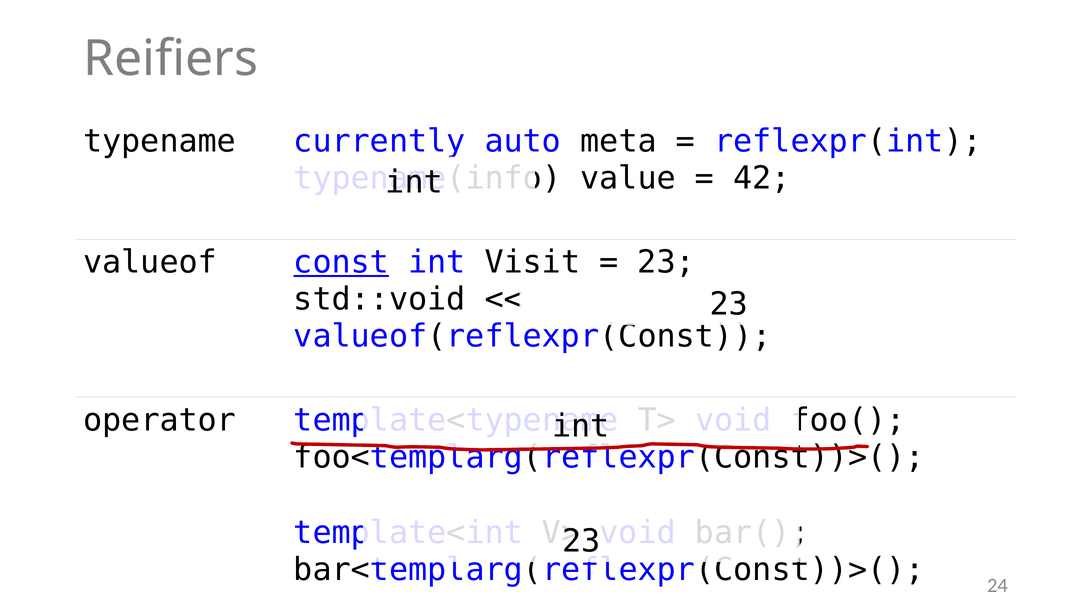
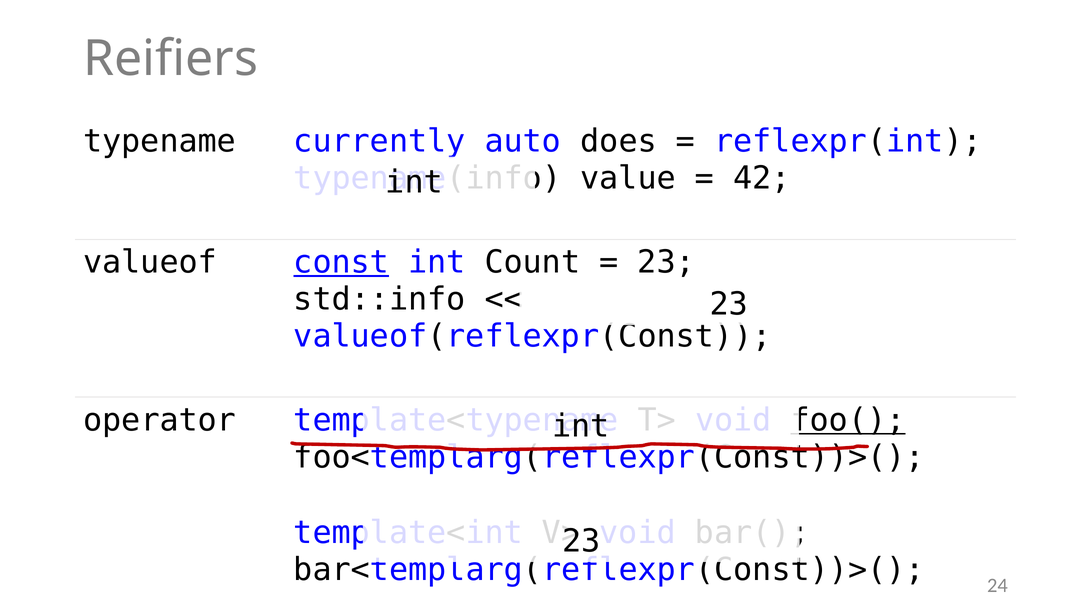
meta: meta -> does (619, 142)
Visit: Visit -> Count (532, 263)
std::void: std::void -> std::info (380, 300)
foo( underline: none -> present (848, 421)
